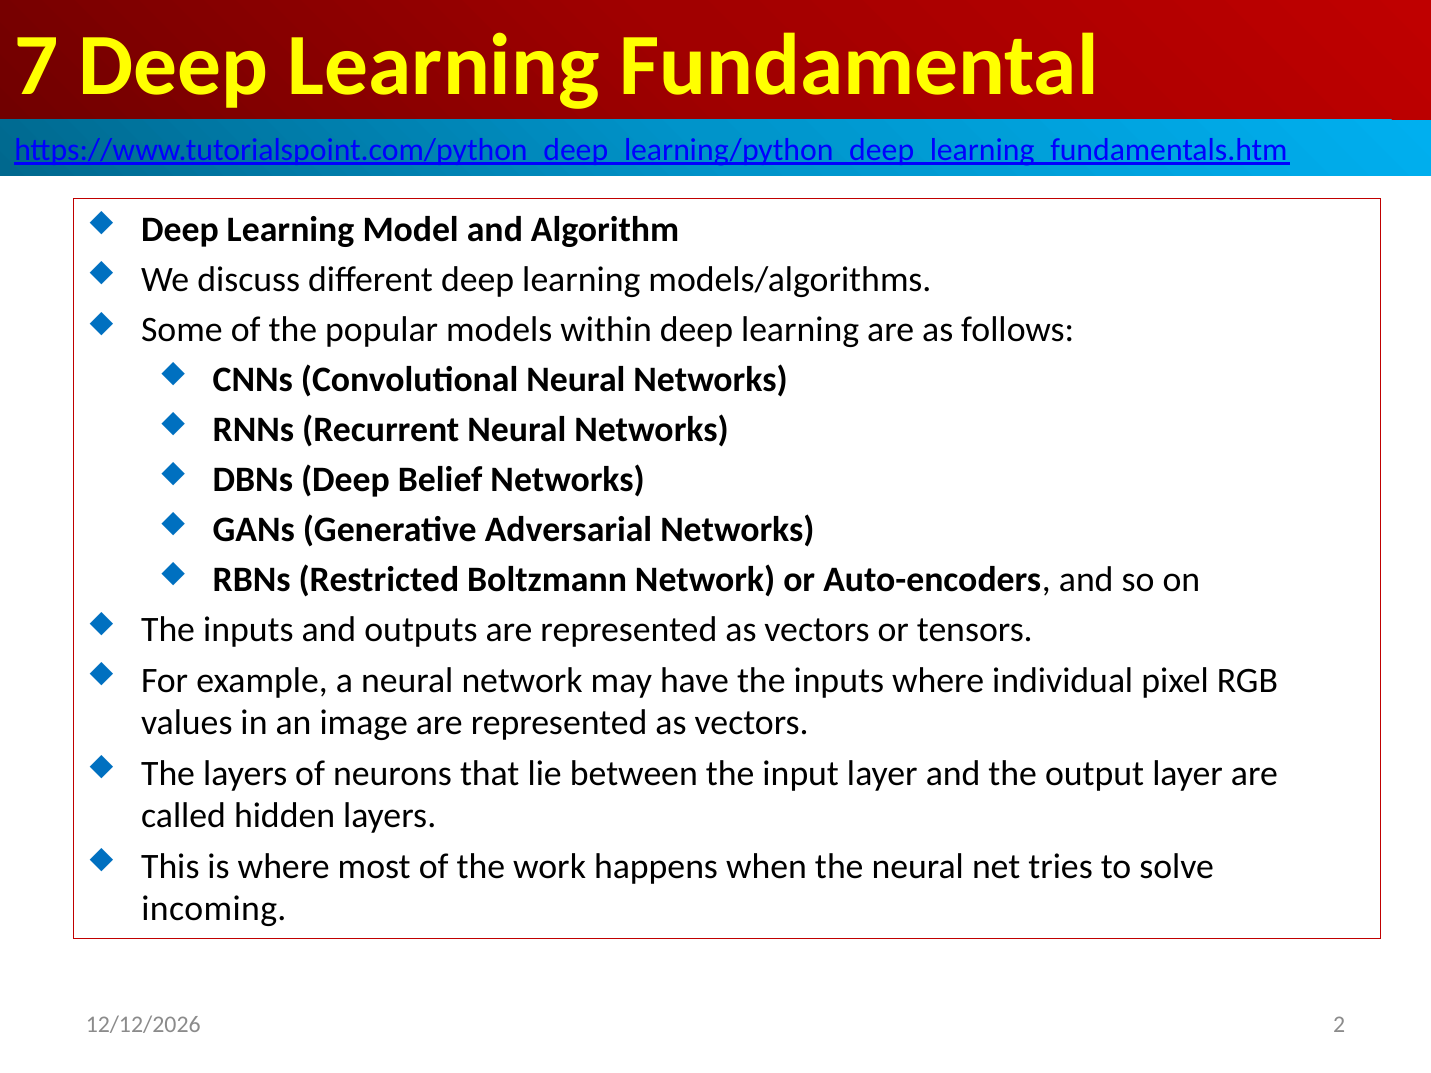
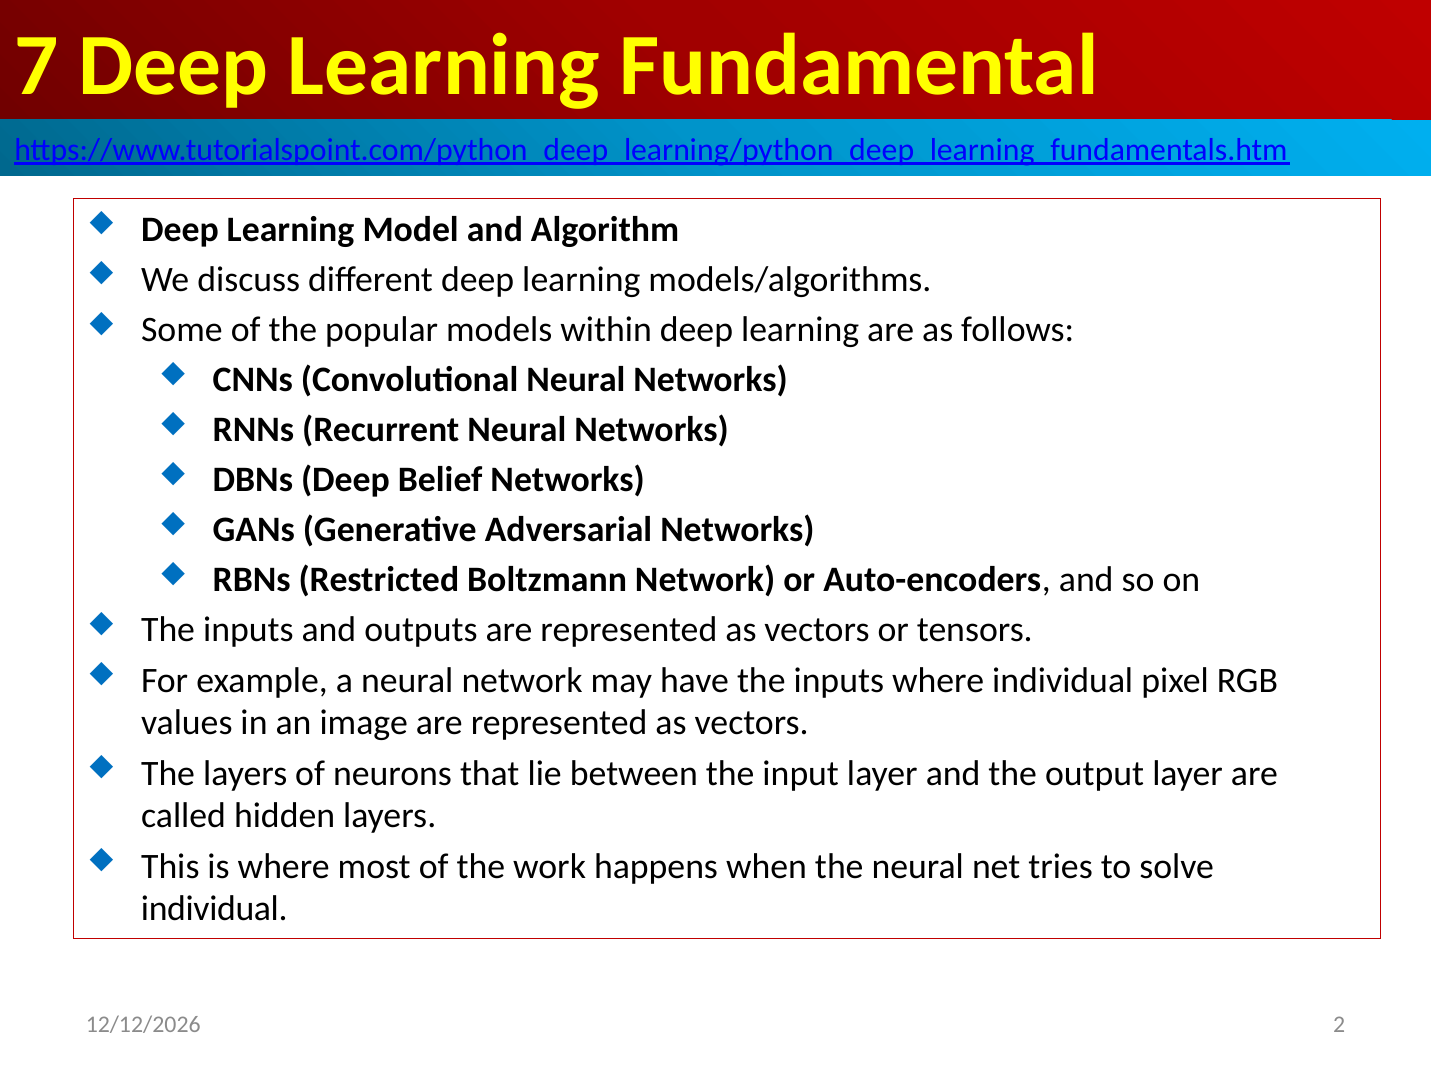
incoming: incoming -> individual (214, 909)
